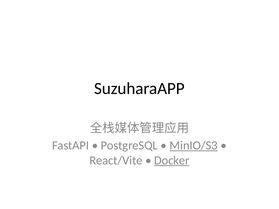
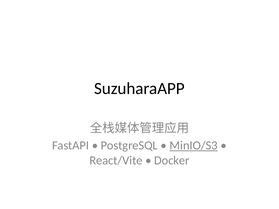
Docker underline: present -> none (172, 161)
